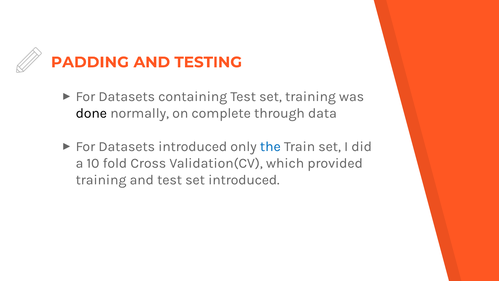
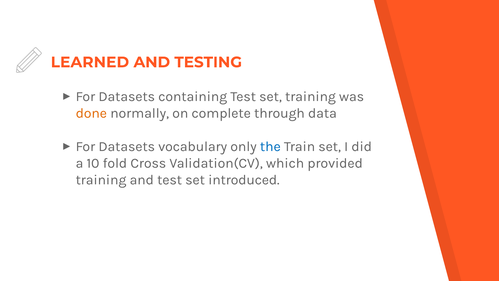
PADDING: PADDING -> LEARNED (90, 62)
done colour: black -> orange (91, 113)
Datasets introduced: introduced -> vocabulary (193, 146)
